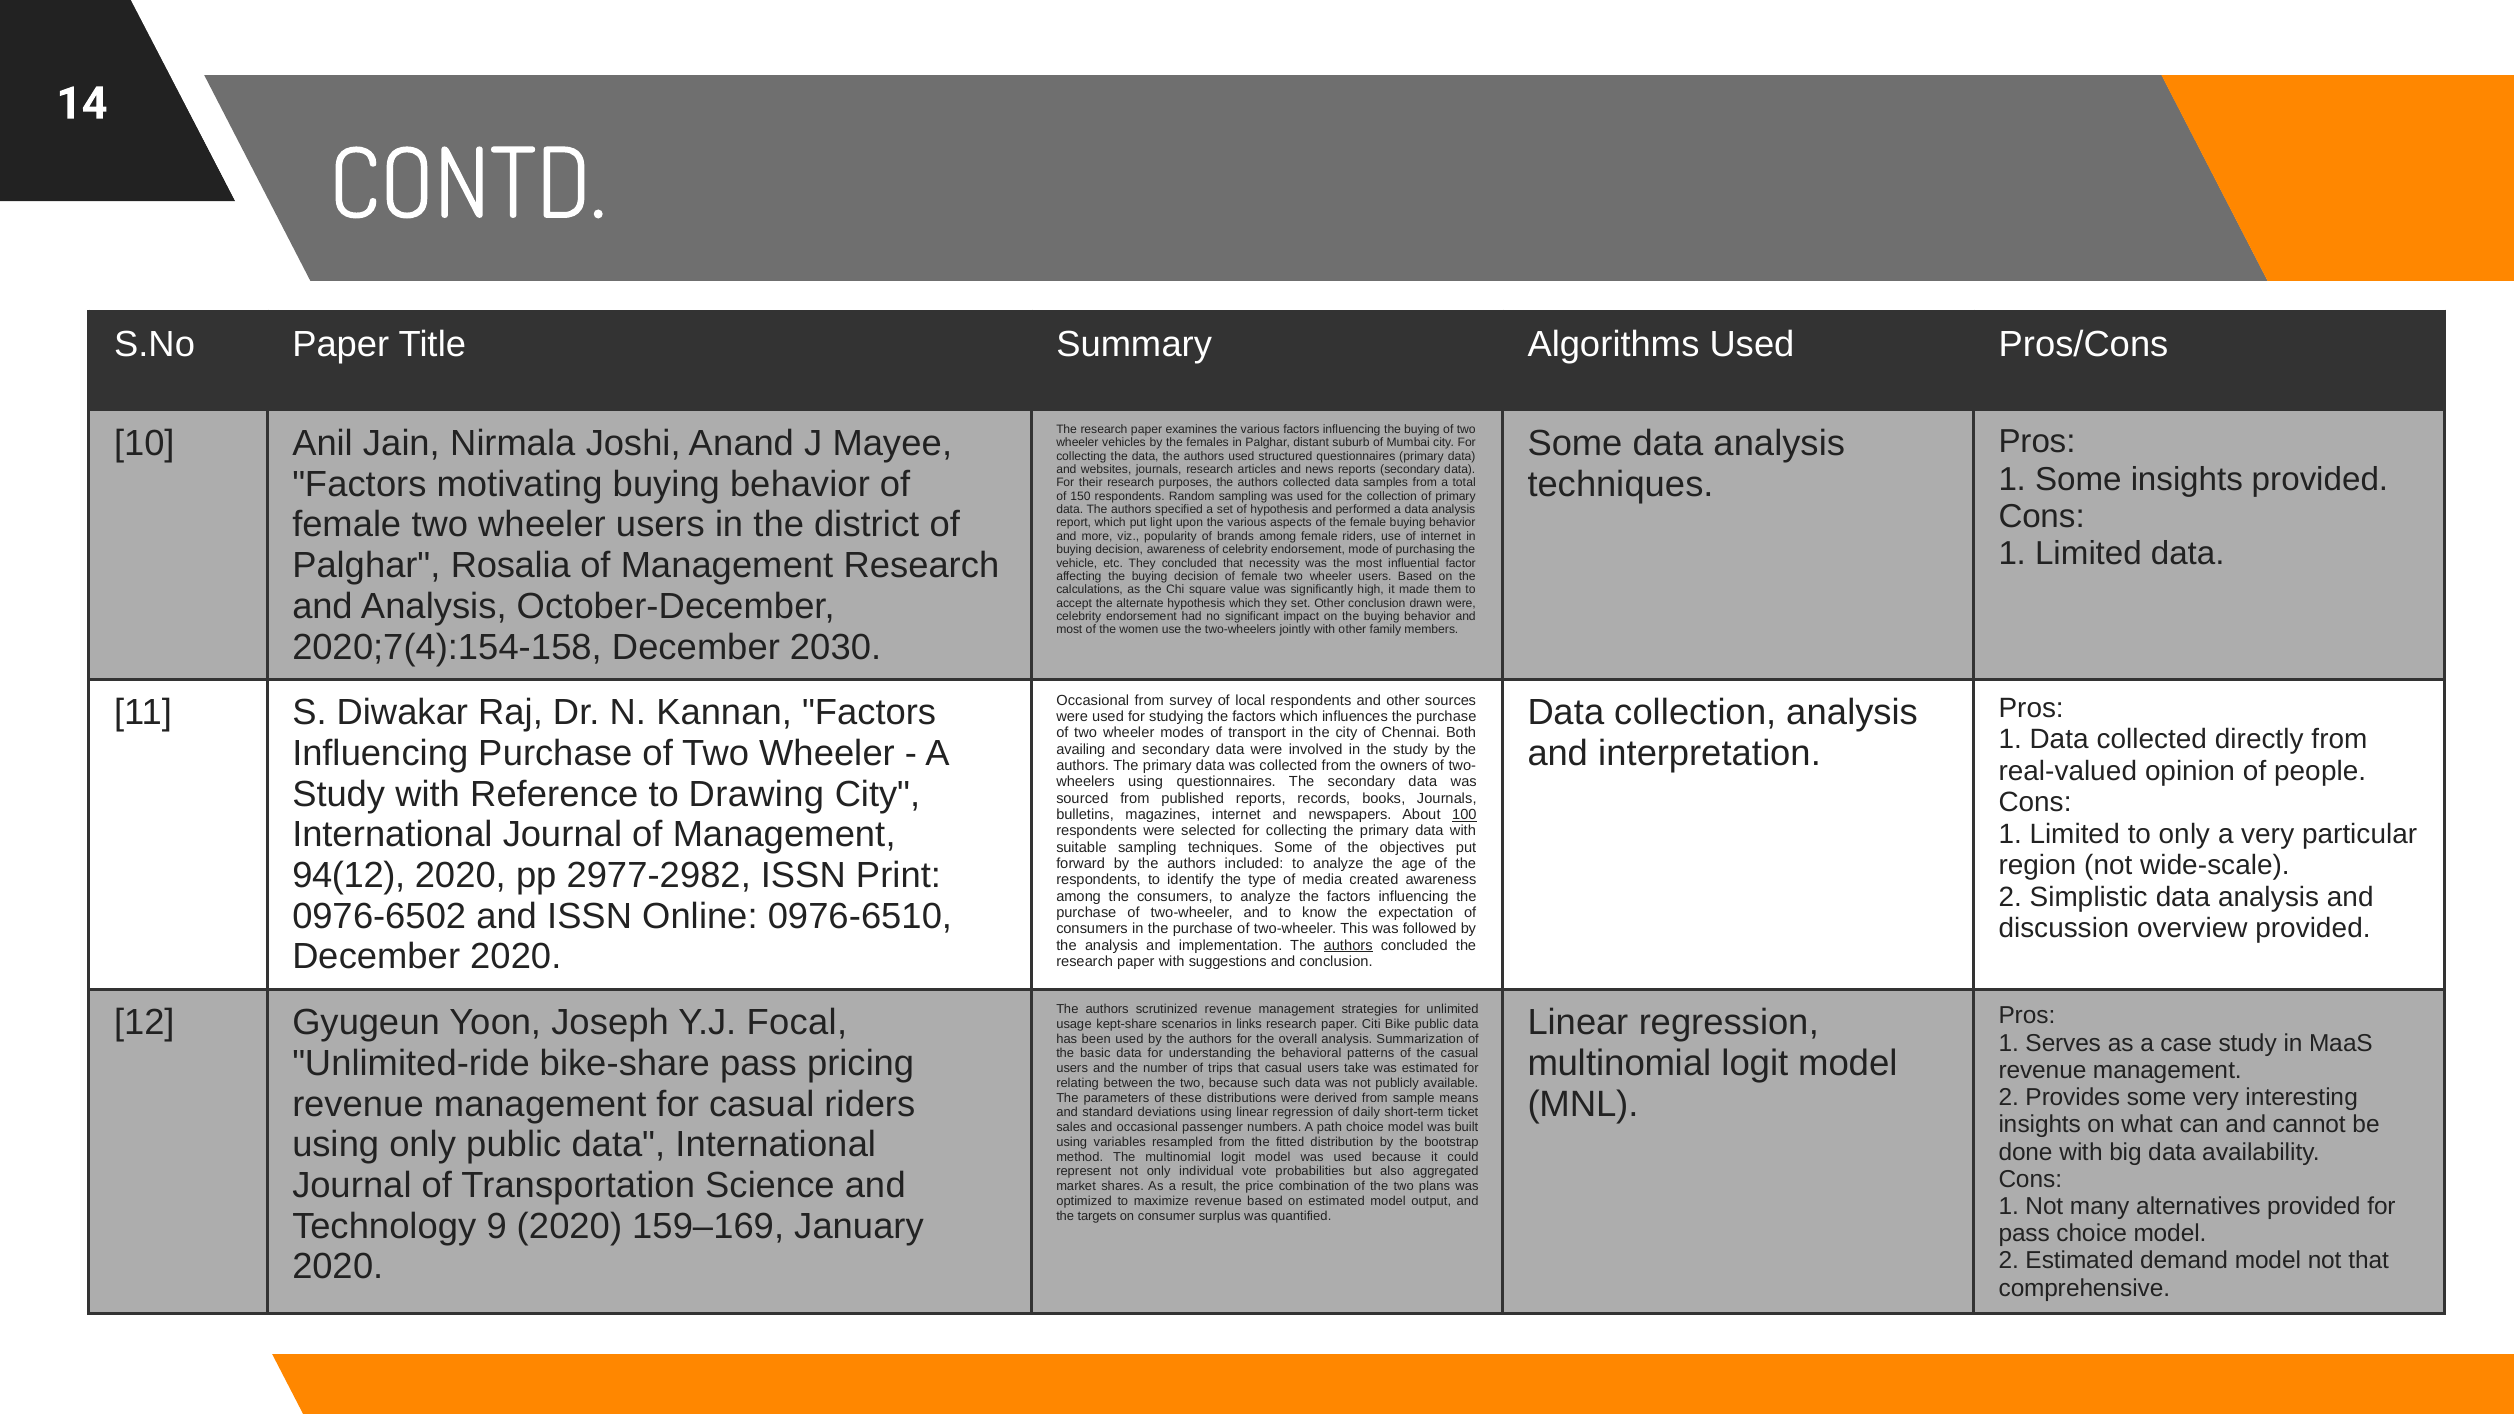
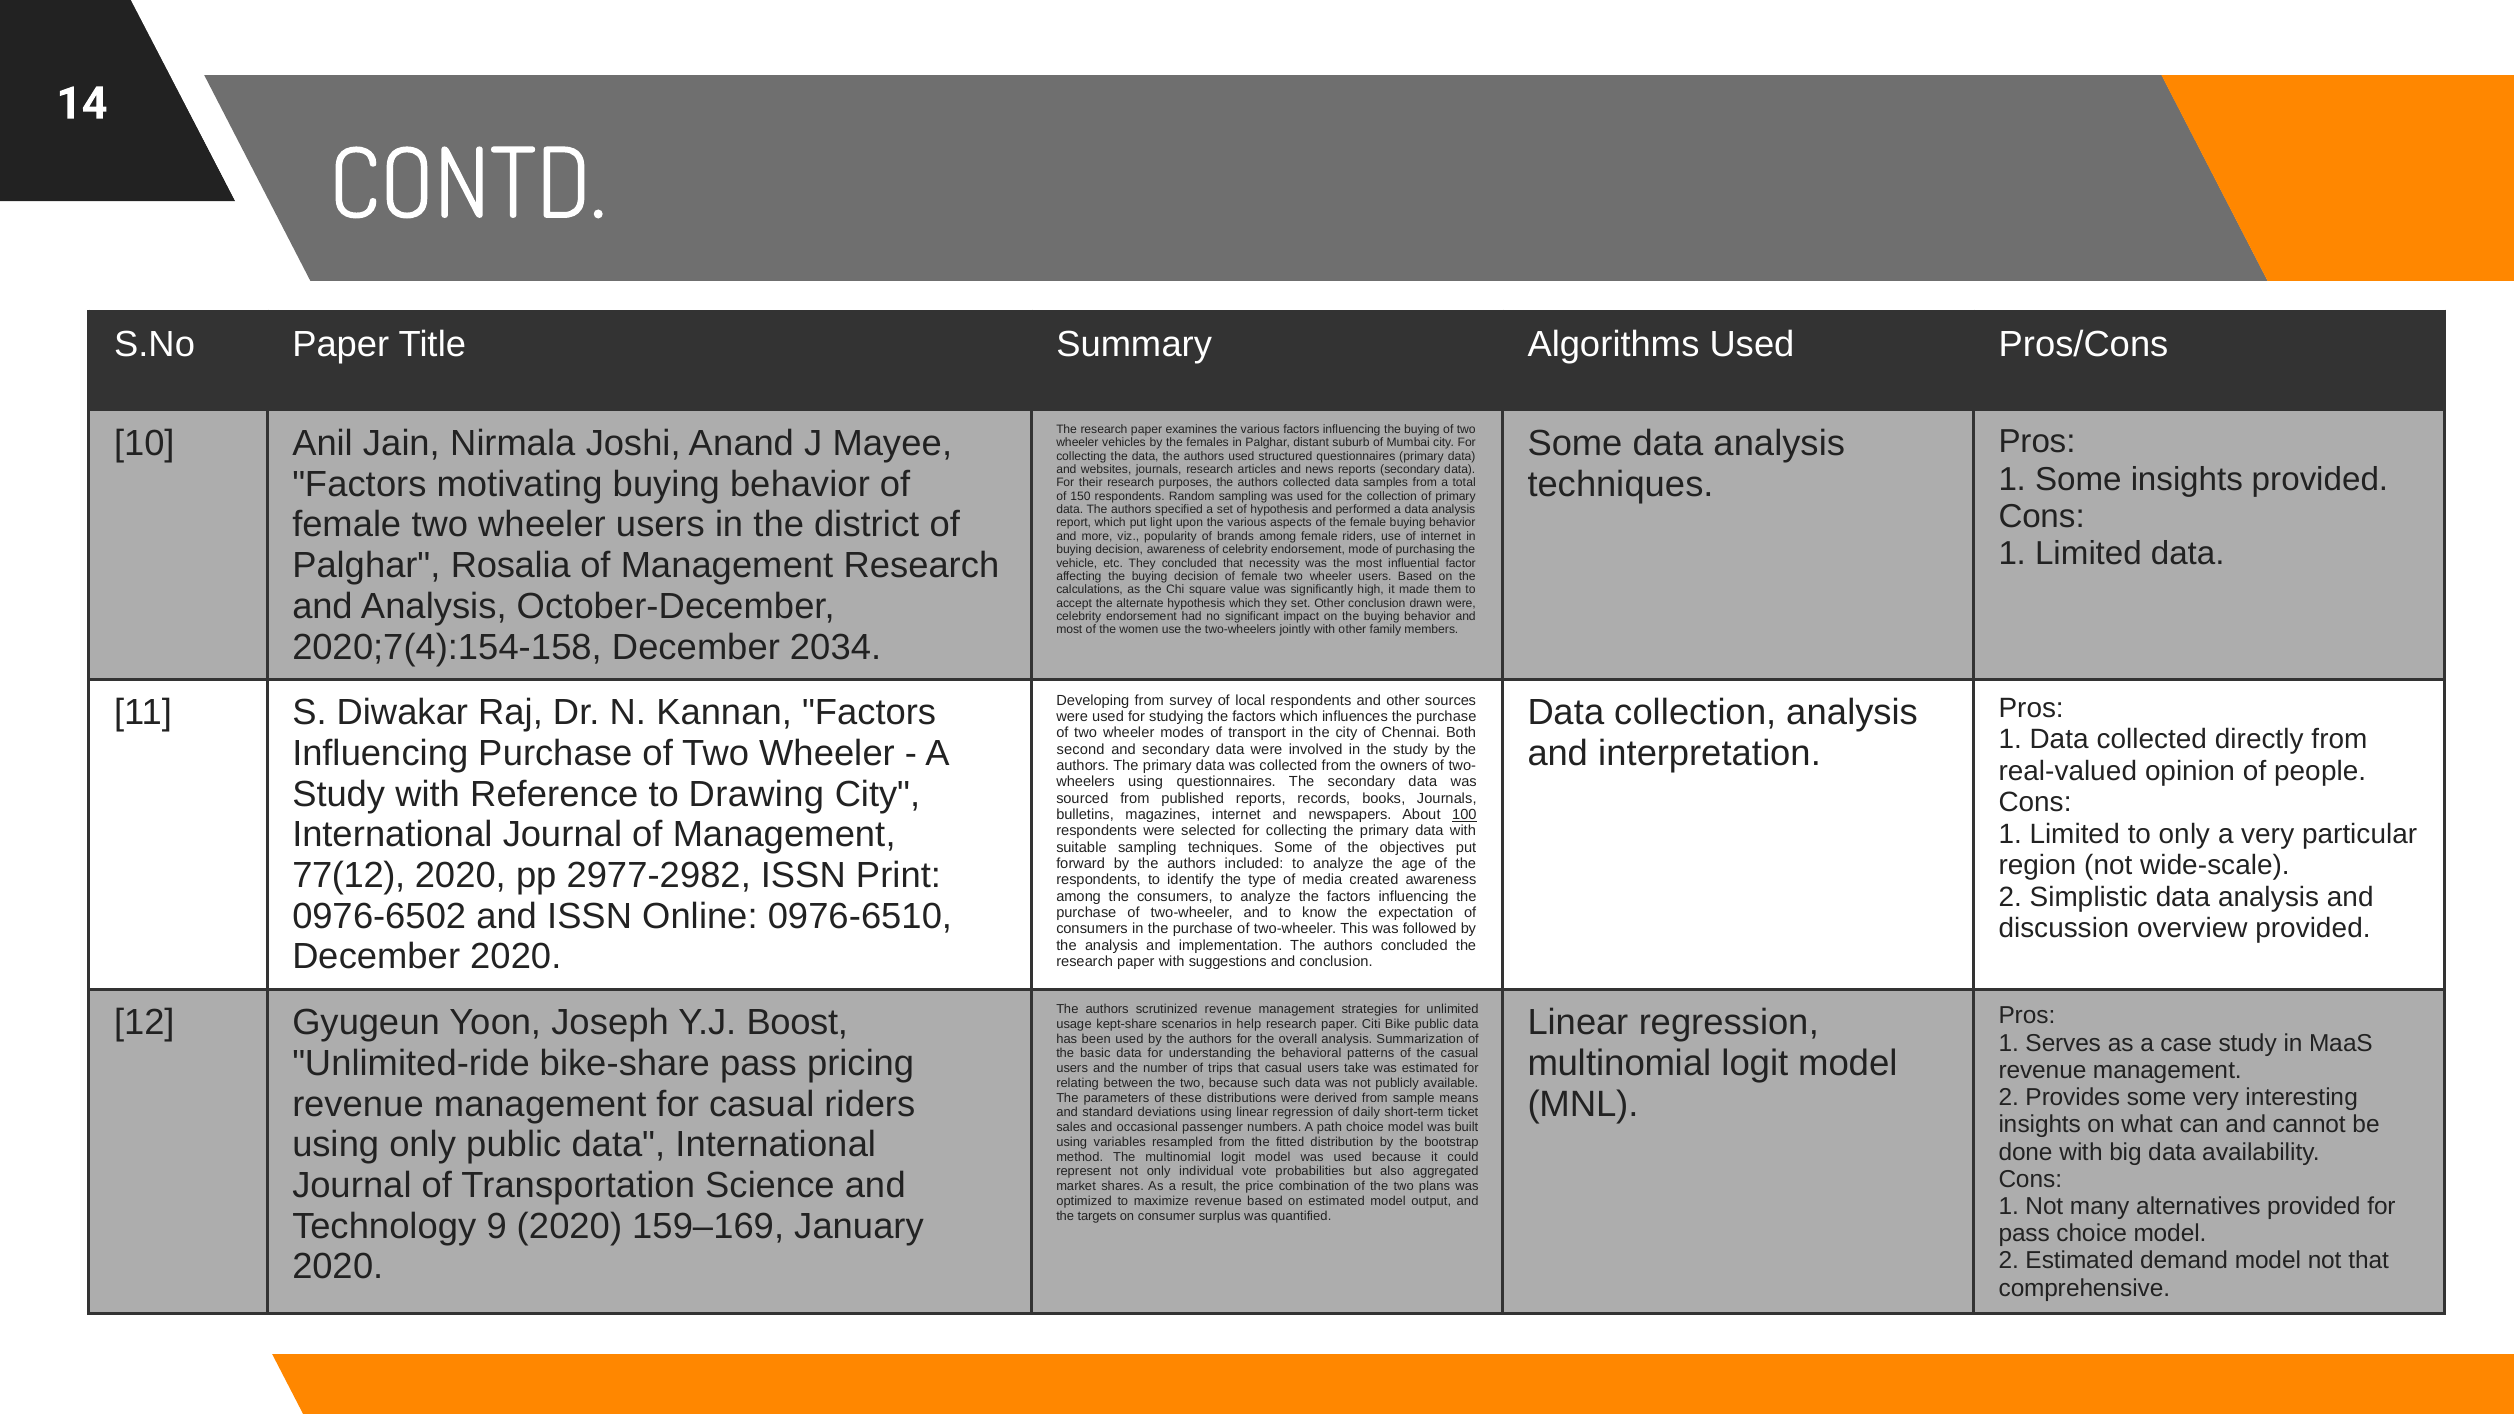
2030: 2030 -> 2034 (836, 647)
Occasional: Occasional -> Developing (1093, 700)
availing: availing -> second (1081, 749)
94(12: 94(12 -> 77(12 (349, 876)
authors underline: present -> none (1348, 945)
Focal: Focal -> Boost (797, 1023)
links: links -> help (1249, 1024)
